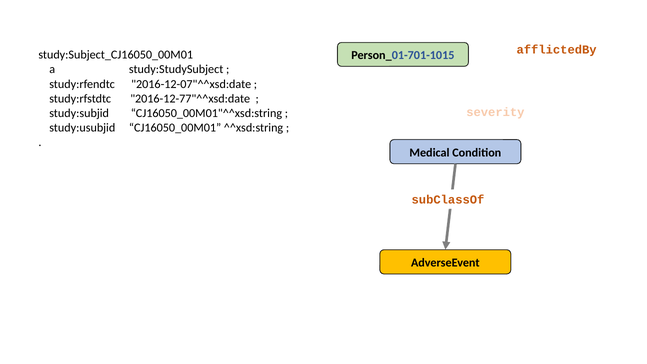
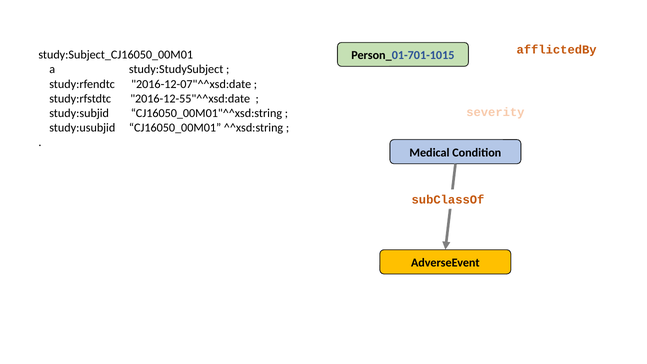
2016-12-77"^^xsd:date: 2016-12-77"^^xsd:date -> 2016-12-55"^^xsd:date (190, 99)
